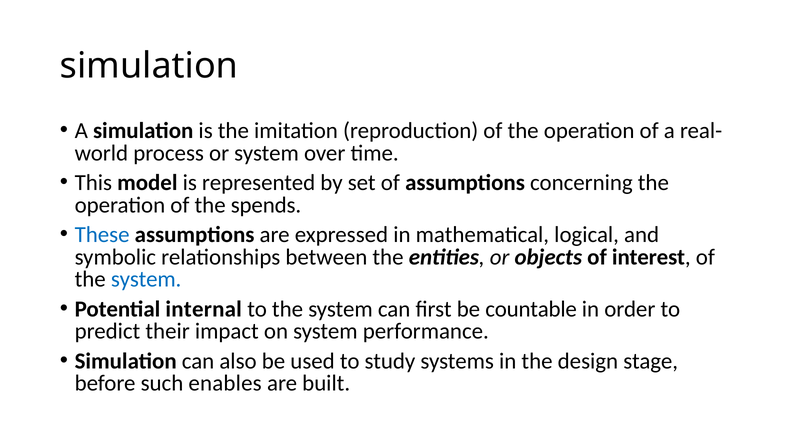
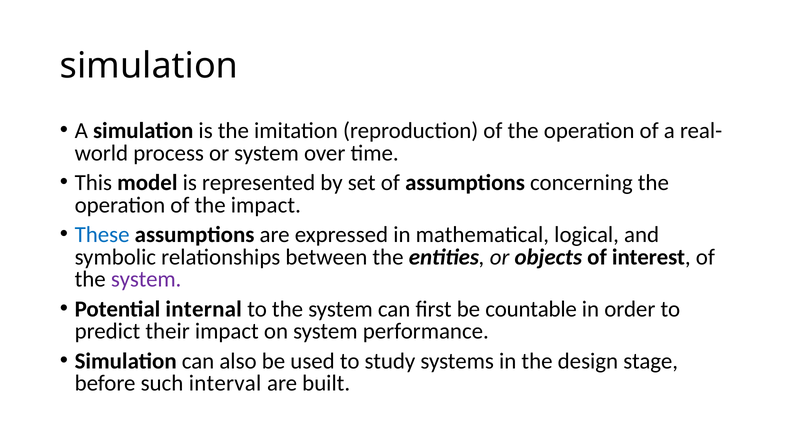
the spends: spends -> impact (266, 205)
system colour: blue -> purple (146, 279)
enables: enables -> interval (225, 383)
